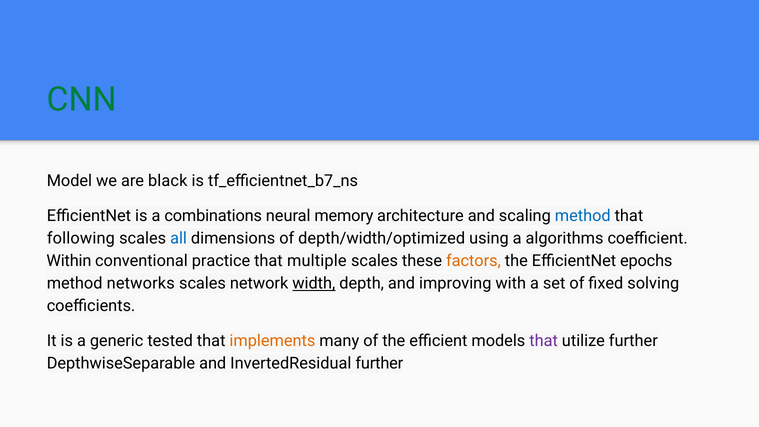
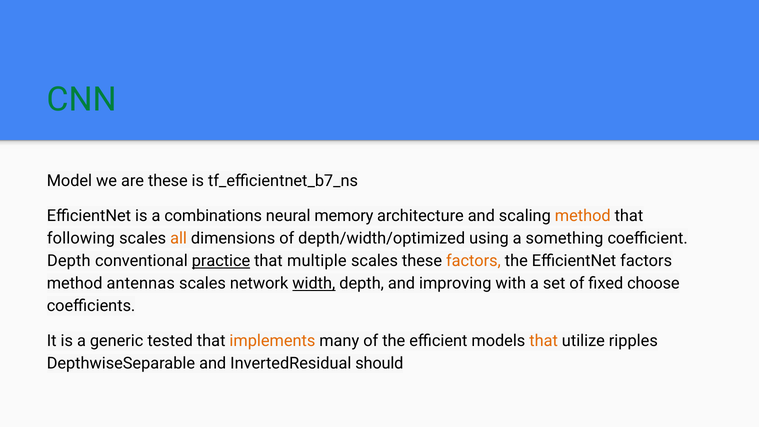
are black: black -> these (168, 181)
method colour: blue -> orange (583, 216)
all colour: blue -> orange (179, 238)
algorithms: algorithms -> something (565, 238)
Within: Within -> Depth (69, 261)
practice underline: none -> present (221, 261)
EfficientNet epochs: epochs -> factors (646, 261)
networks: networks -> antennas (141, 283)
solving: solving -> choose (653, 283)
that colour: purple -> orange (544, 341)
utilize further: further -> ripples (633, 341)
InvertedResidual further: further -> should (379, 364)
